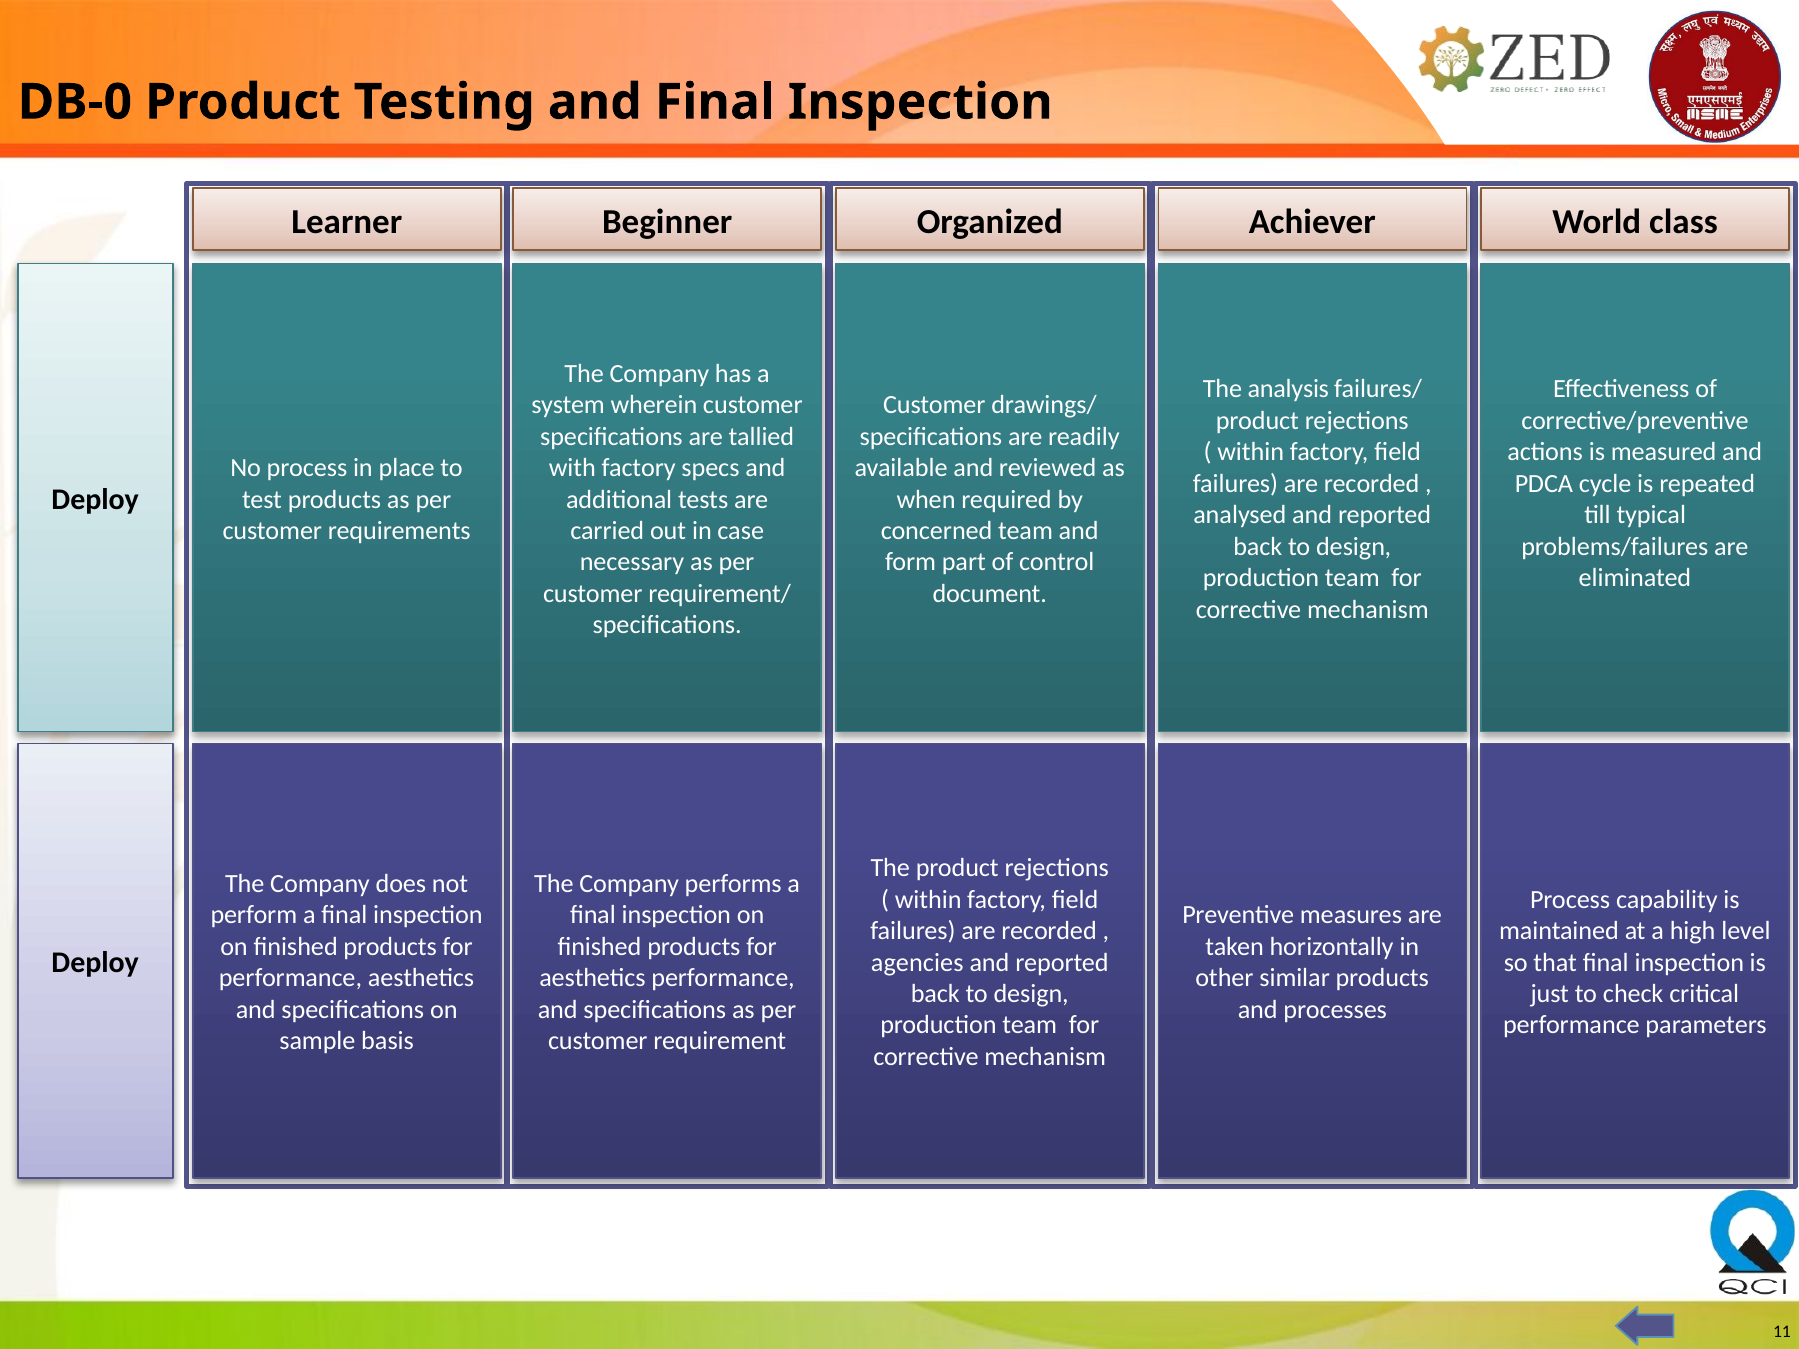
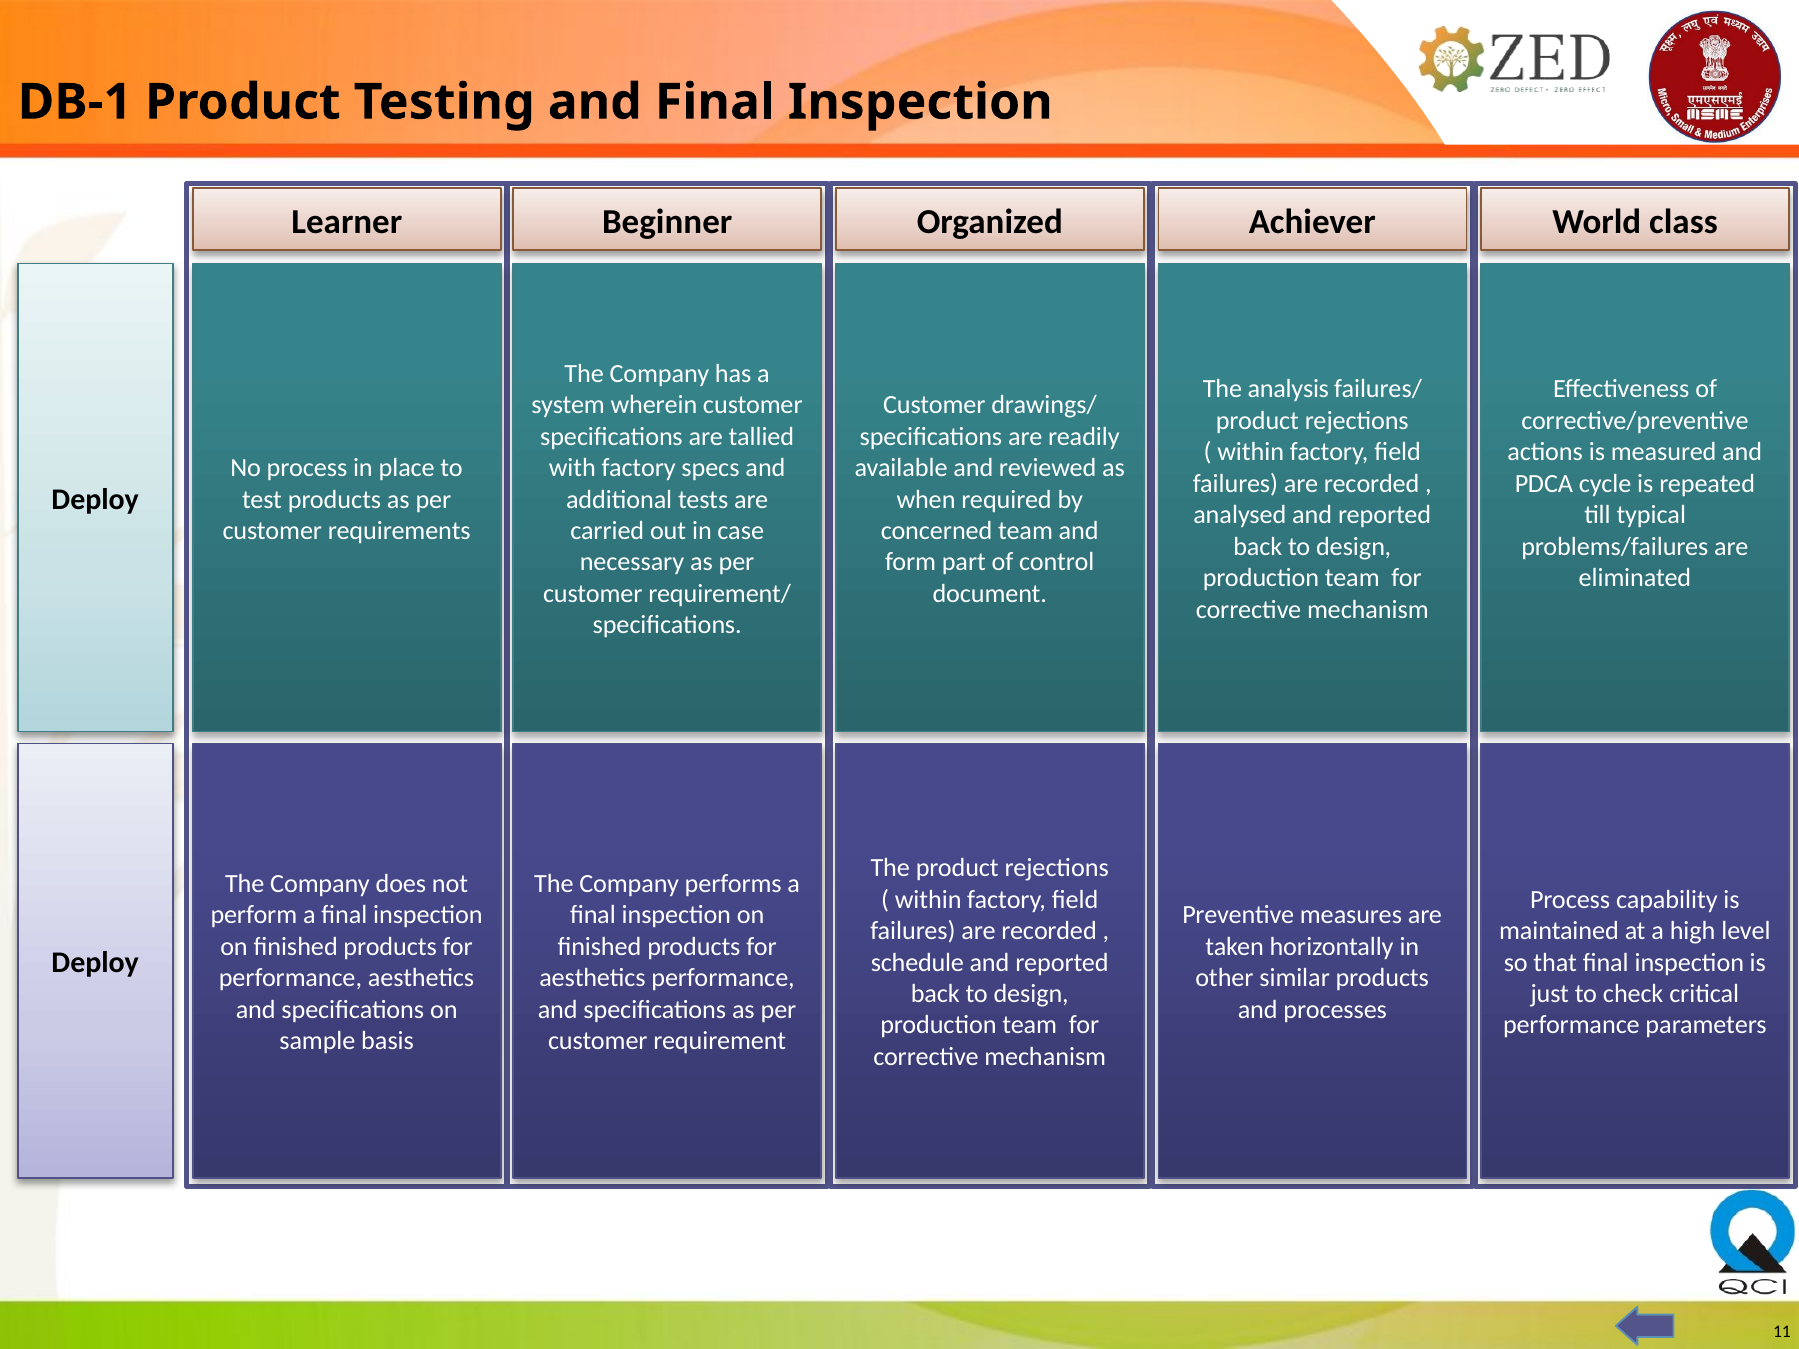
DB-0: DB-0 -> DB-1 (75, 102)
agencies: agencies -> schedule (917, 963)
